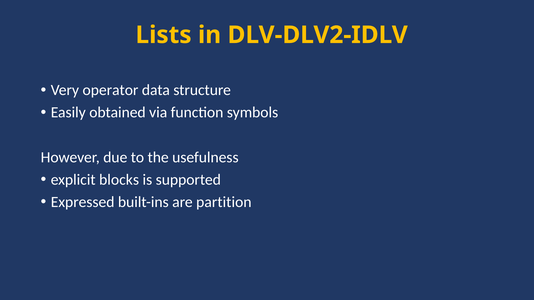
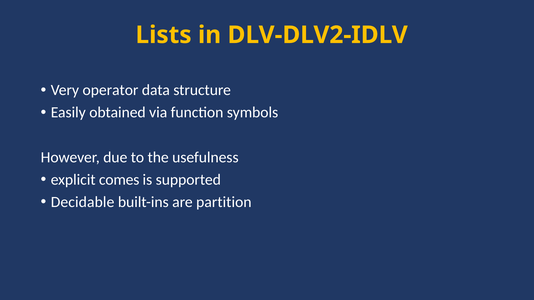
blocks: blocks -> comes (119, 180)
Expressed: Expressed -> Decidable (83, 202)
